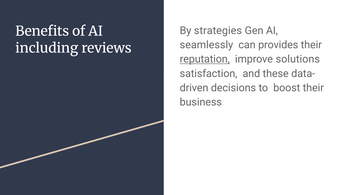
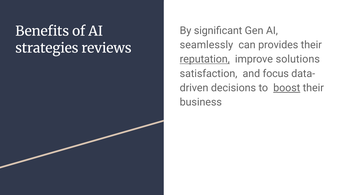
strategies: strategies -> signiﬁcant (218, 31)
including: including -> strategies (47, 48)
these: these -> focus (276, 74)
boost underline: none -> present (287, 88)
